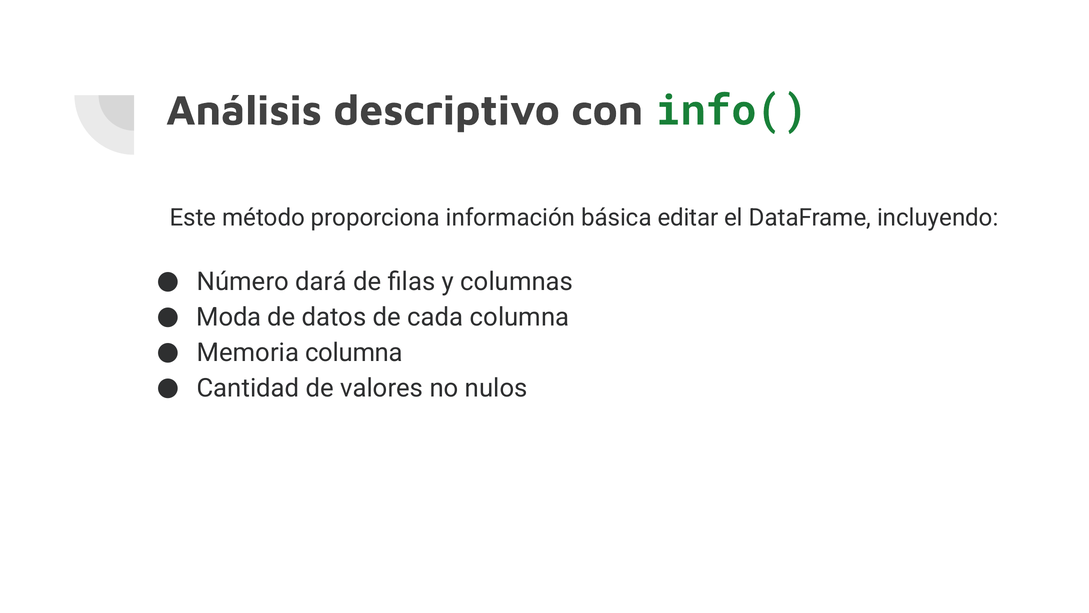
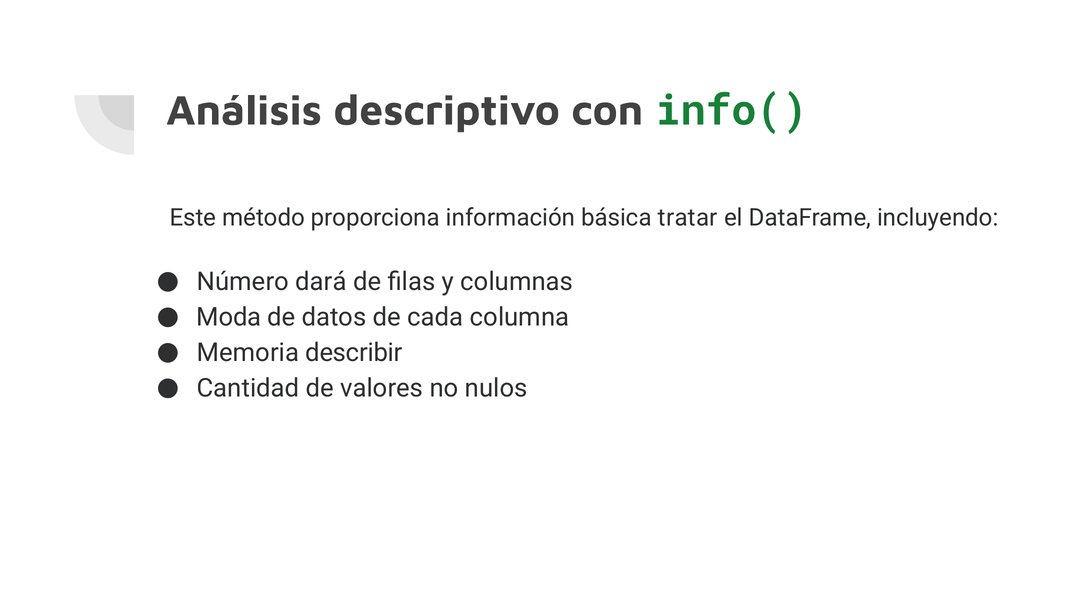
editar: editar -> tratar (688, 218)
Memoria columna: columna -> describir (354, 352)
